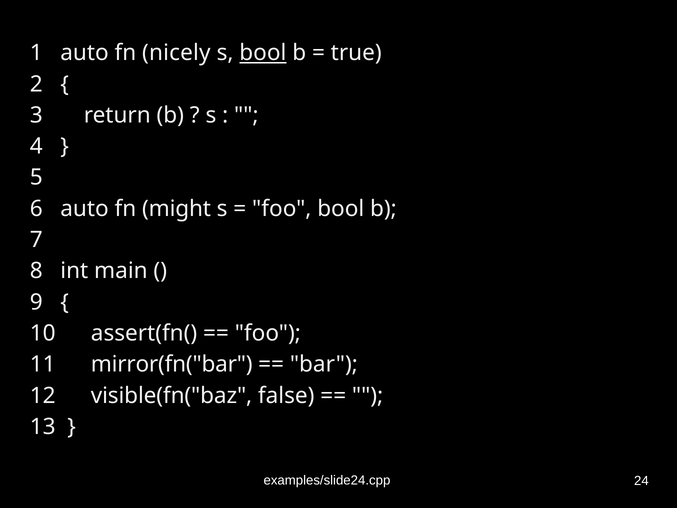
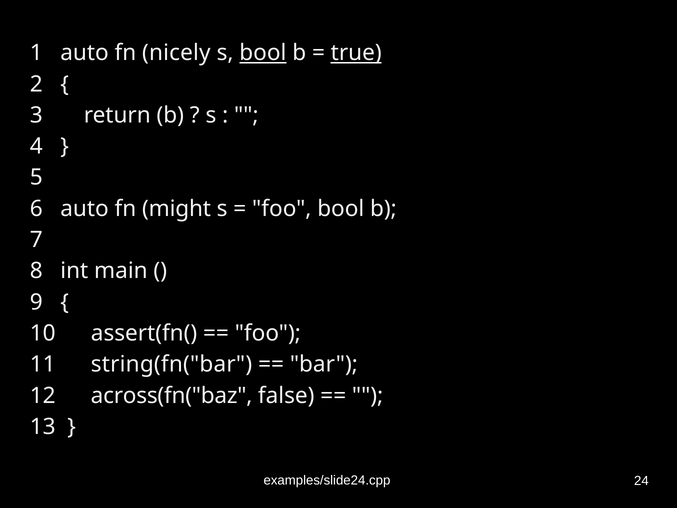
true underline: none -> present (356, 53)
mirror(fn("bar: mirror(fn("bar -> string(fn("bar (171, 364)
visible(fn("baz: visible(fn("baz -> across(fn("baz (172, 395)
